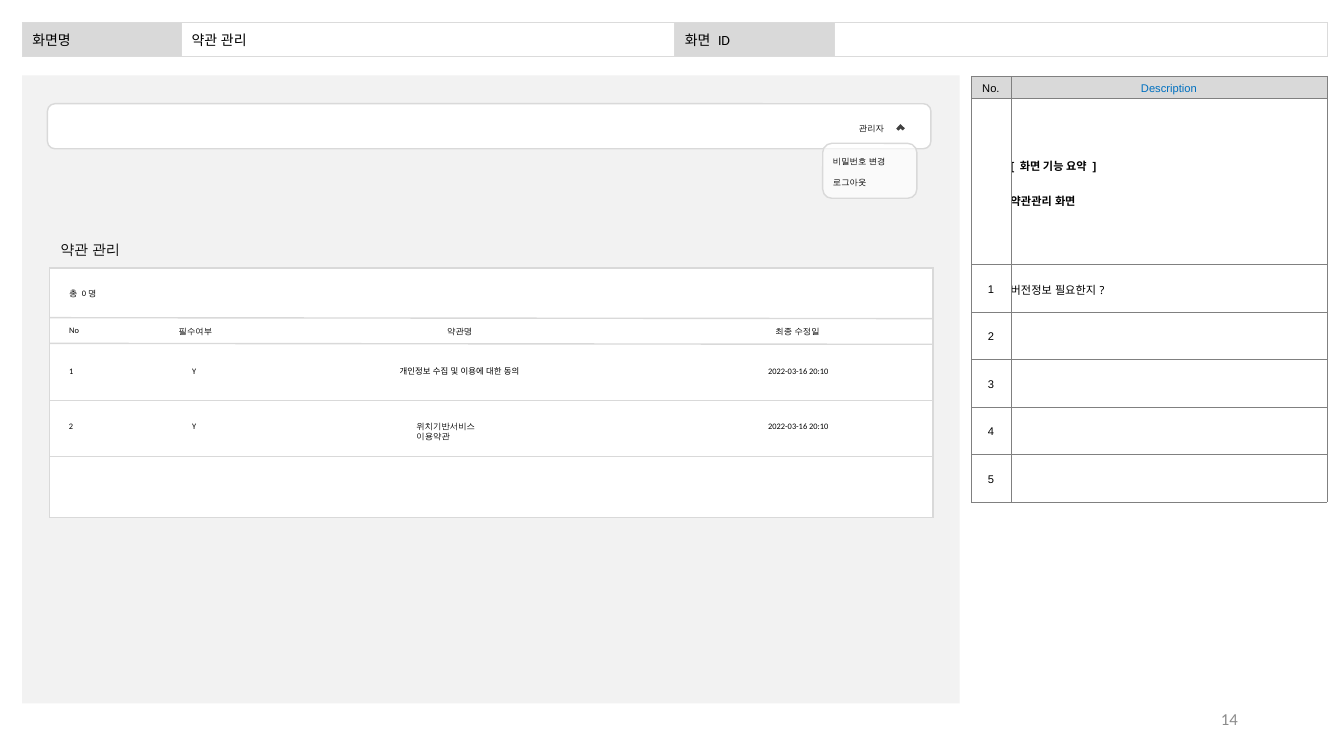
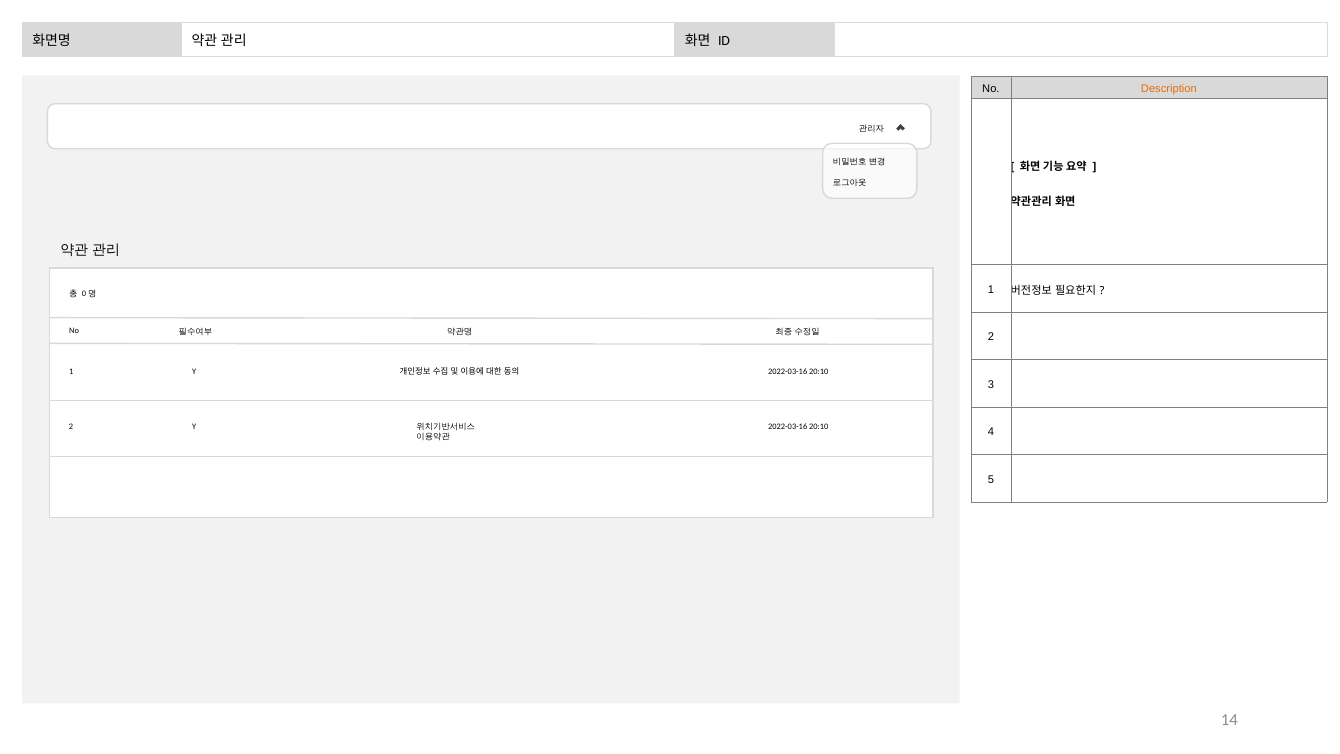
Description colour: blue -> orange (1169, 89)
